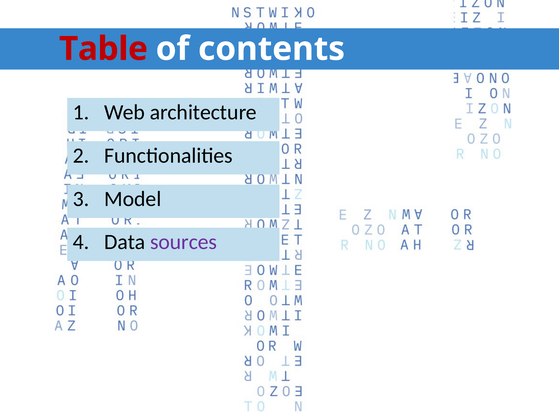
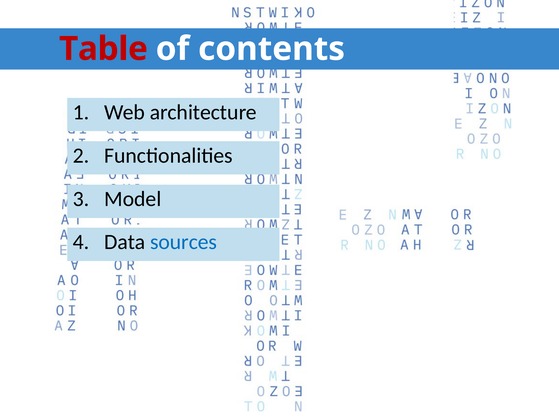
sources colour: purple -> blue (184, 242)
